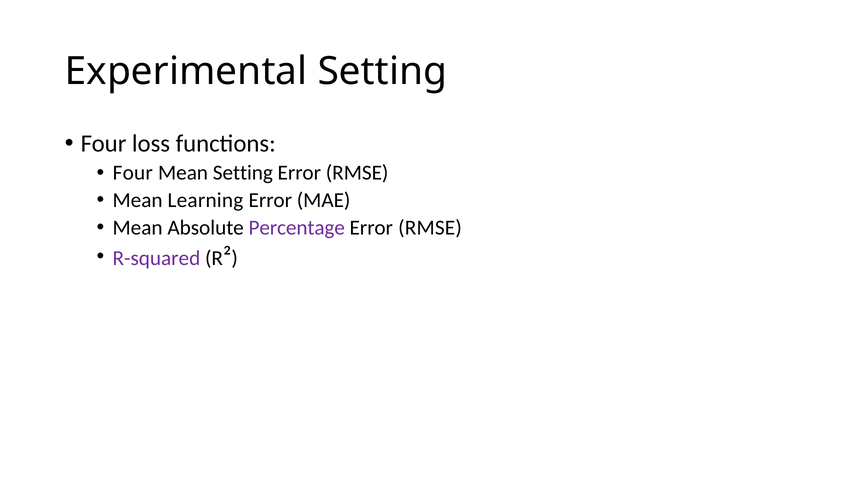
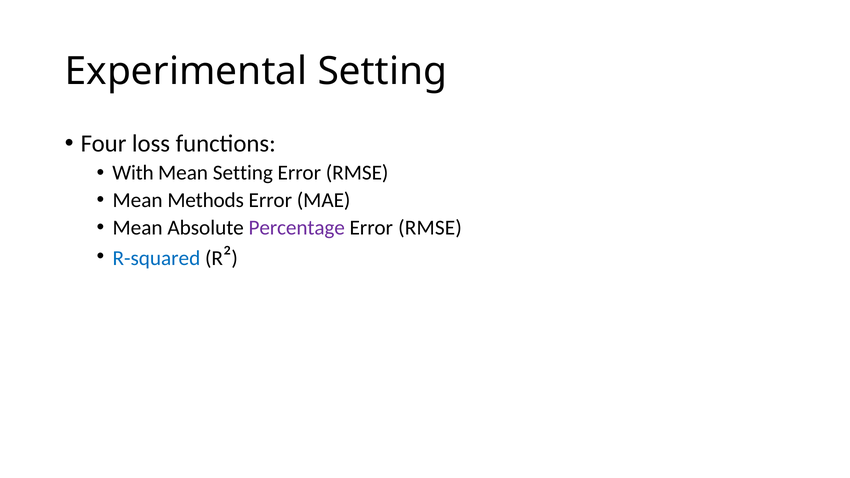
Four: Four -> With (133, 173)
Learning: Learning -> Methods (206, 200)
R-squared colour: purple -> blue (156, 258)
